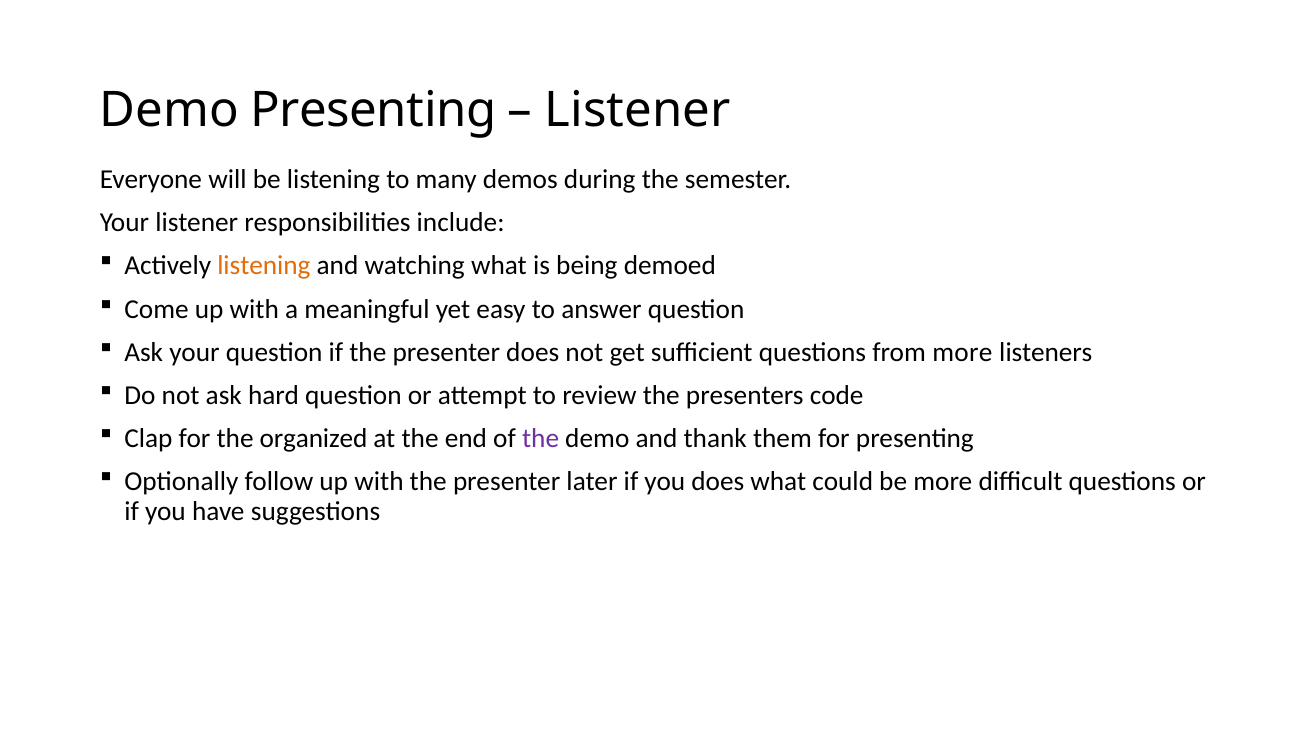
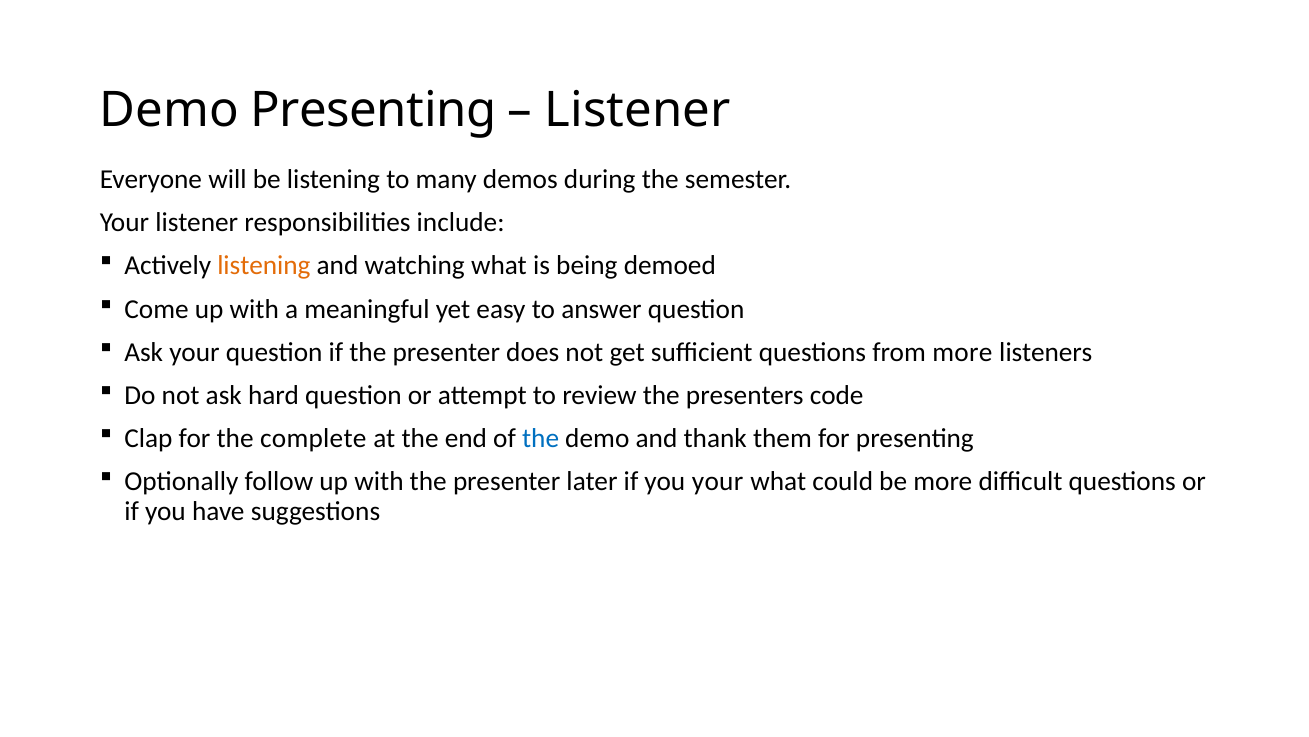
organized: organized -> complete (313, 438)
the colour: purple -> blue (541, 438)
you does: does -> your (718, 481)
